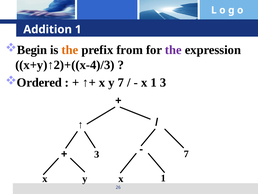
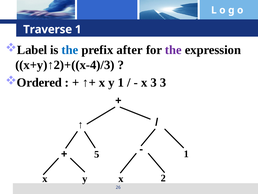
Addition: Addition -> Traverse (48, 29)
Begin: Begin -> Label (32, 50)
the colour: orange -> blue (70, 50)
from: from -> after (130, 50)
y 7: 7 -> 1 (121, 82)
1: 1 -> 3 (154, 82)
3: 3 -> 5 (97, 154)
7: 7 -> 1 (186, 154)
y x 1: 1 -> 2 (163, 178)
